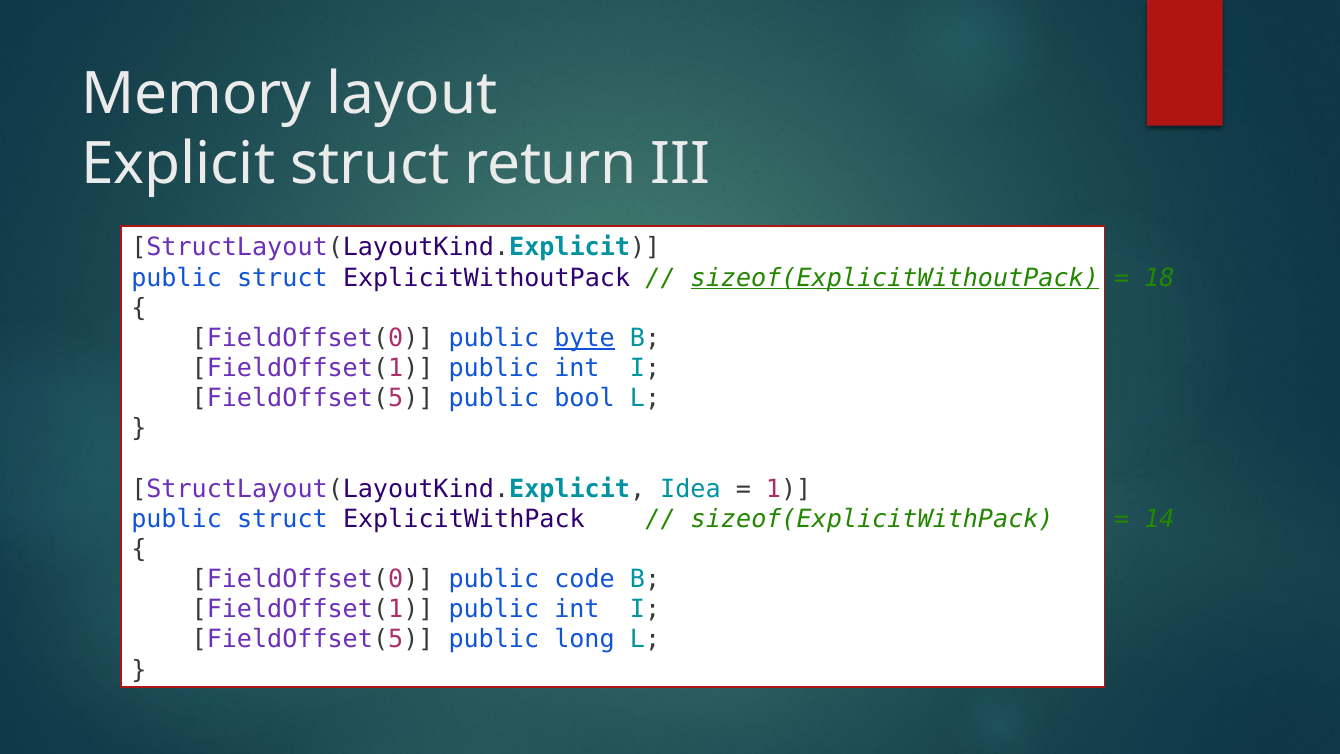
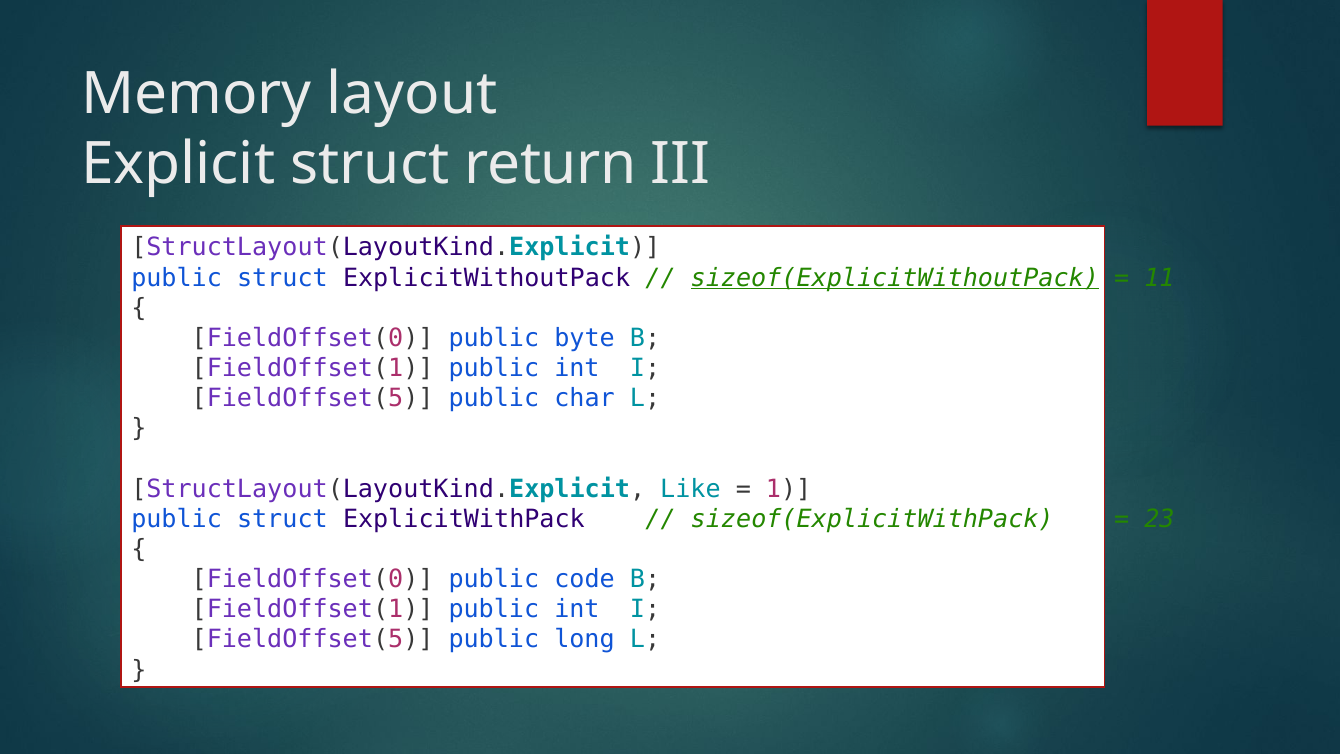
18: 18 -> 11 (1159, 278)
byte underline: present -> none (585, 338)
bool: bool -> char (585, 398)
Idea: Idea -> Like (690, 489)
14: 14 -> 23 (1159, 519)
